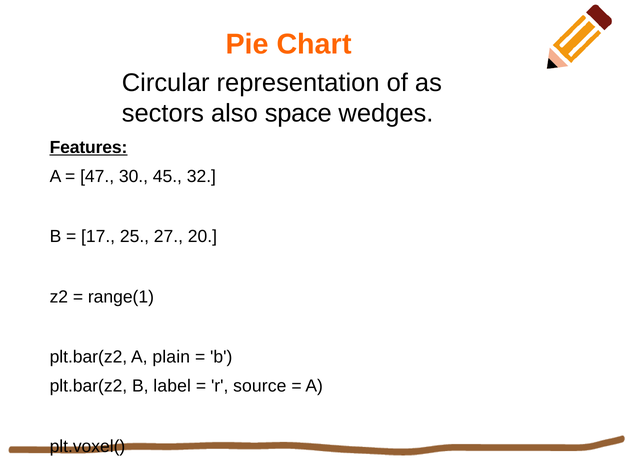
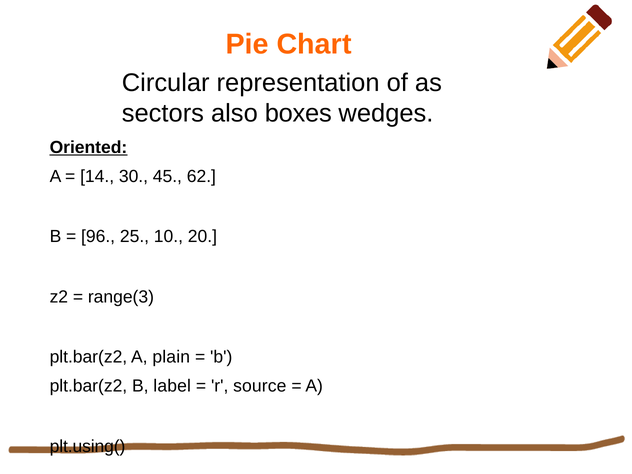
space: space -> boxes (298, 113)
Features: Features -> Oriented (88, 147)
47: 47 -> 14 (97, 176)
32: 32 -> 62 (201, 176)
17: 17 -> 96 (98, 237)
27: 27 -> 10 (168, 237)
range(1: range(1 -> range(3 (121, 297)
plt.voxel(: plt.voxel( -> plt.using( (88, 446)
